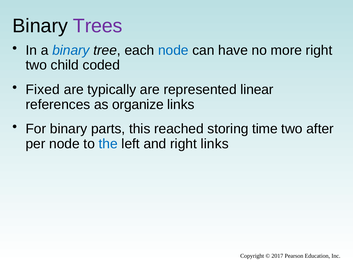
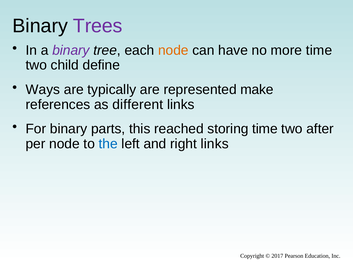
binary colour: blue -> purple (71, 50)
node colour: blue -> orange (173, 50)
more right: right -> time (319, 50)
coded: coded -> define (101, 65)
Fixed: Fixed -> Ways (43, 90)
linear: linear -> make (257, 90)
organize: organize -> different (138, 104)
